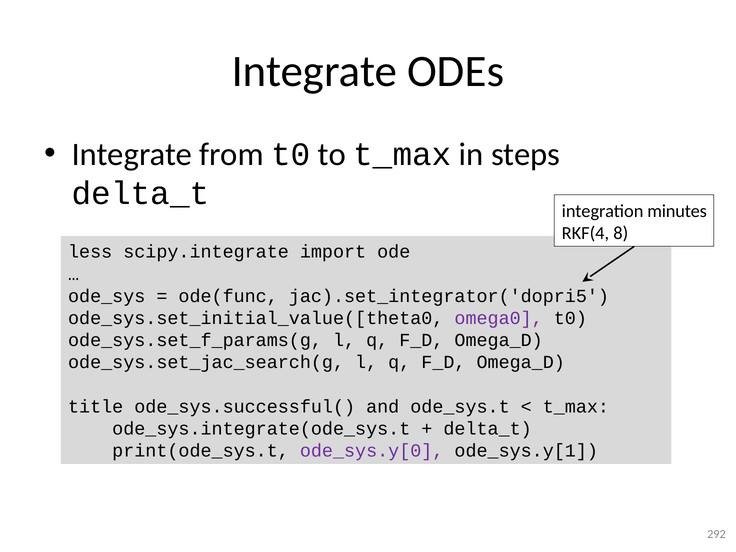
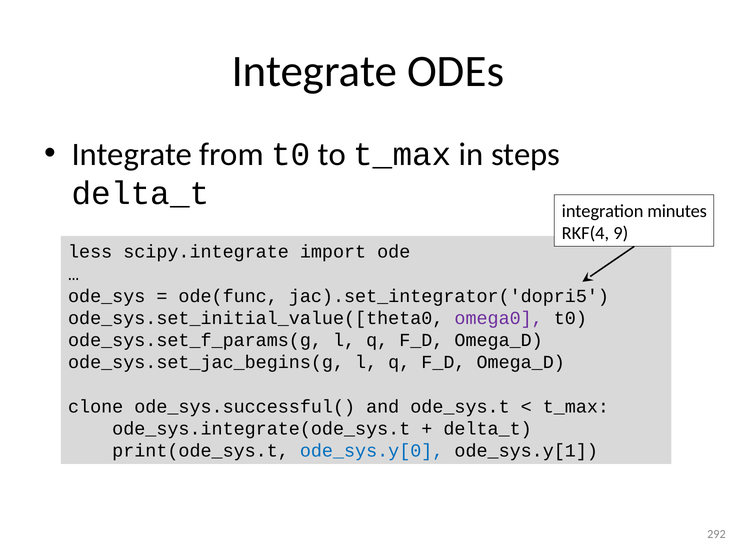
8: 8 -> 9 (621, 233)
ode_sys.set_jac_search(g: ode_sys.set_jac_search(g -> ode_sys.set_jac_begins(g (206, 362)
title: title -> clone (96, 406)
ode_sys.y[0 colour: purple -> blue (372, 451)
